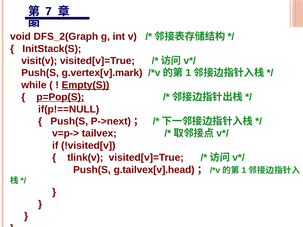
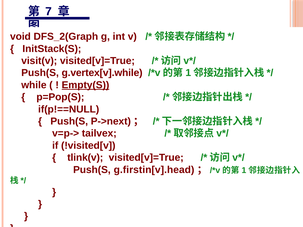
g.vertex[v].mark: g.vertex[v].mark -> g.vertex[v].while (102, 73)
p=Pop(S underline: present -> none (60, 97)
g.tailvex[v].head: g.tailvex[v].head -> g.firstin[v].head (154, 170)
